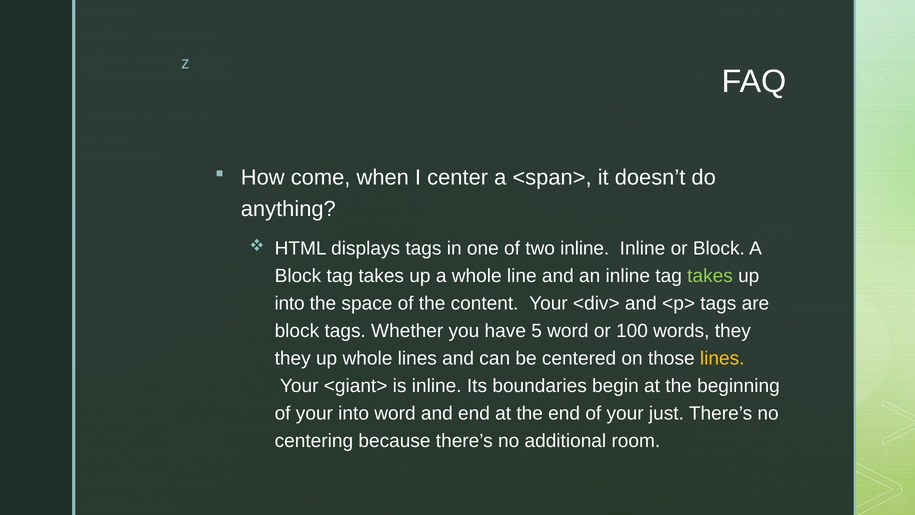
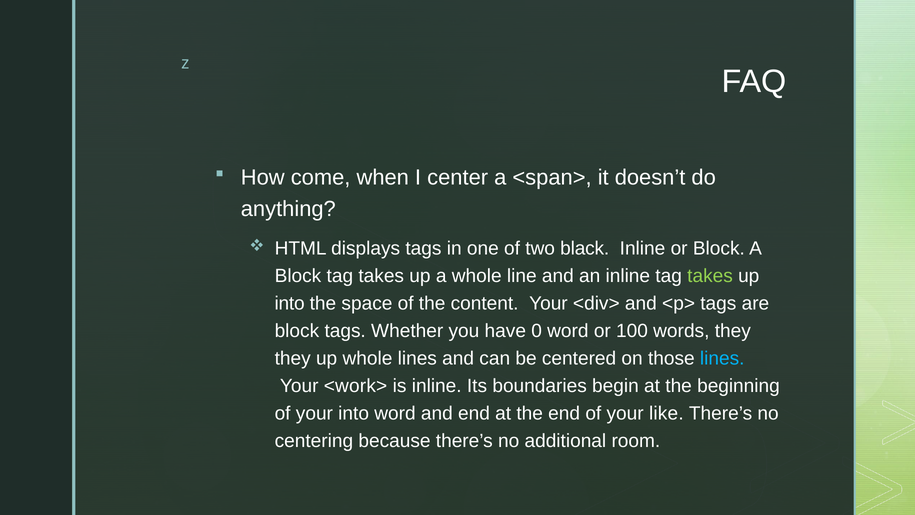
two inline: inline -> black (585, 248)
5: 5 -> 0 (537, 331)
lines colour: yellow -> light blue (722, 358)
<giant>: <giant> -> <work> (356, 386)
just: just -> like (666, 413)
